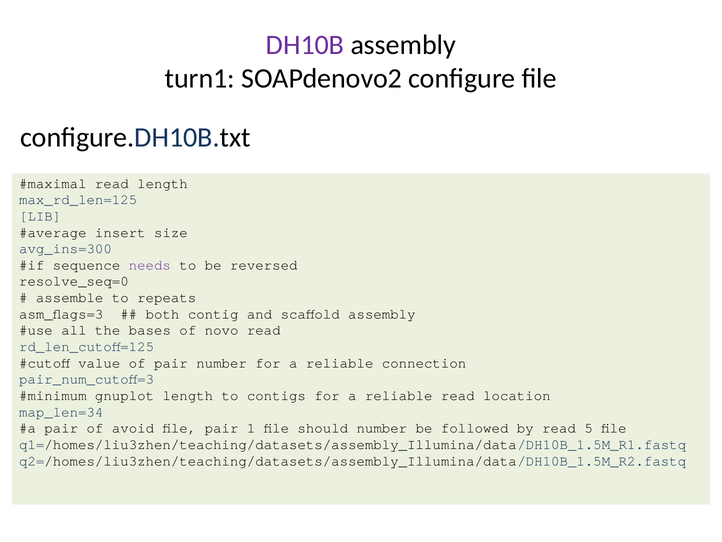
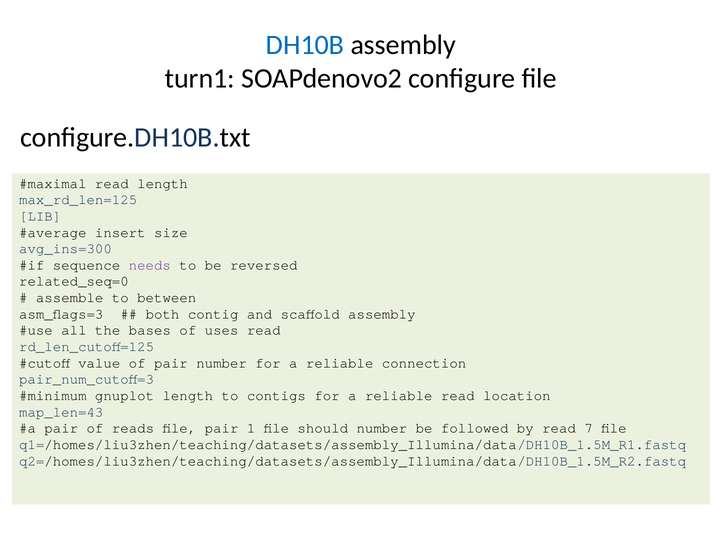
DH10B colour: purple -> blue (305, 45)
resolve_seq=0: resolve_seq=0 -> related_seq=0 (74, 281)
repeats: repeats -> between (167, 297)
novo: novo -> uses (222, 330)
map_len=34: map_len=34 -> map_len=43 (61, 412)
avoid: avoid -> reads (133, 428)
5: 5 -> 7 (589, 428)
